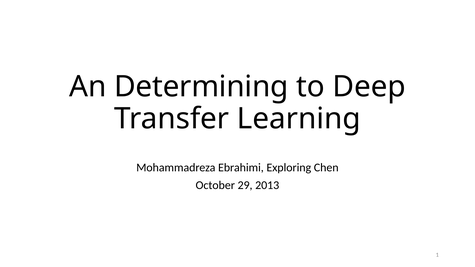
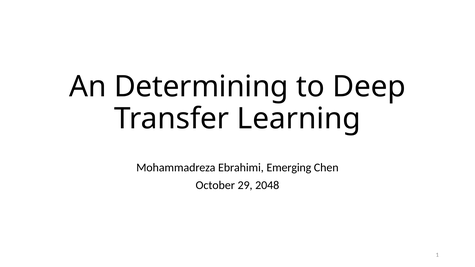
Exploring: Exploring -> Emerging (289, 168)
2013: 2013 -> 2048 (267, 185)
